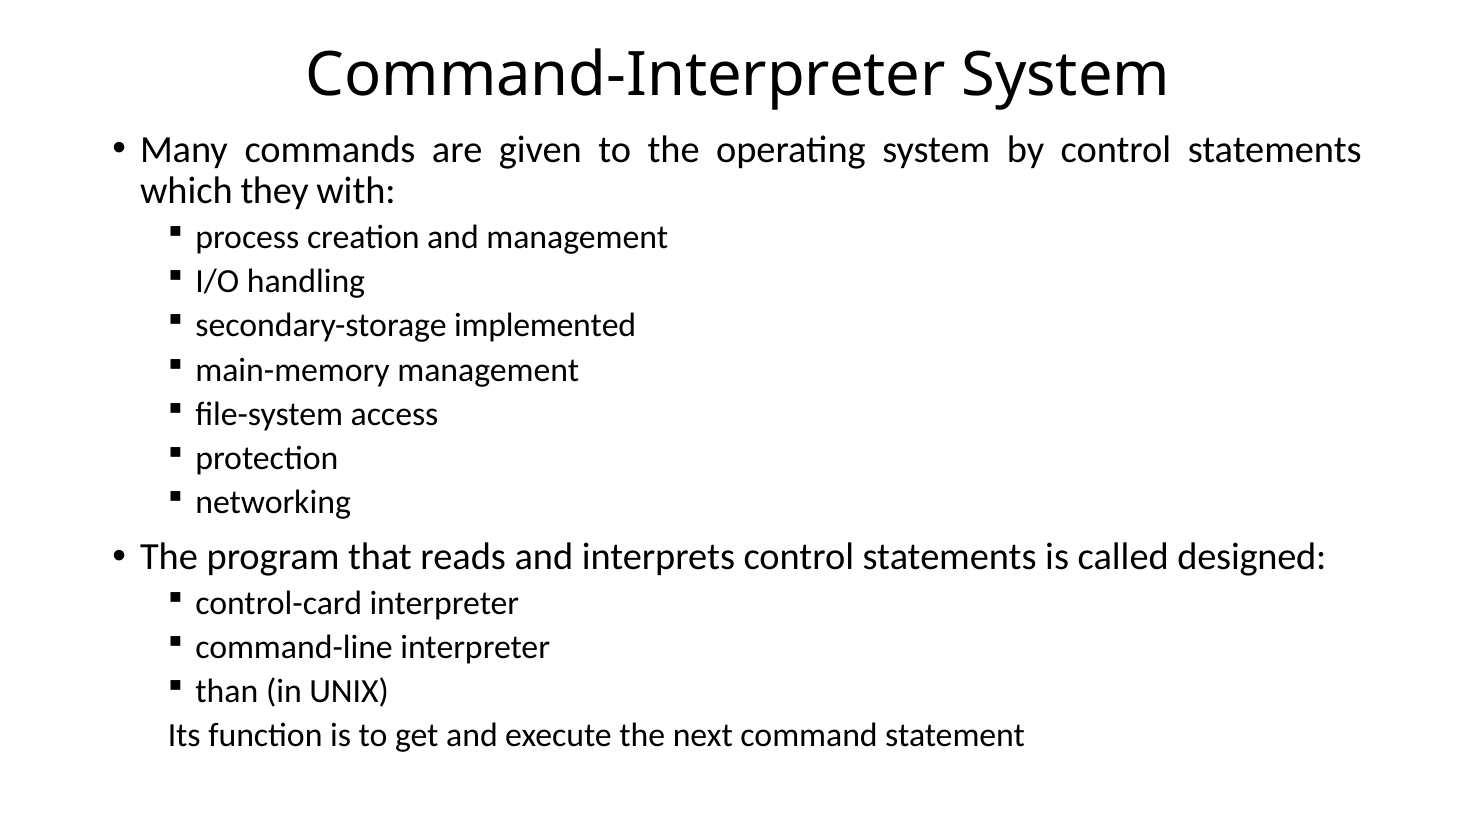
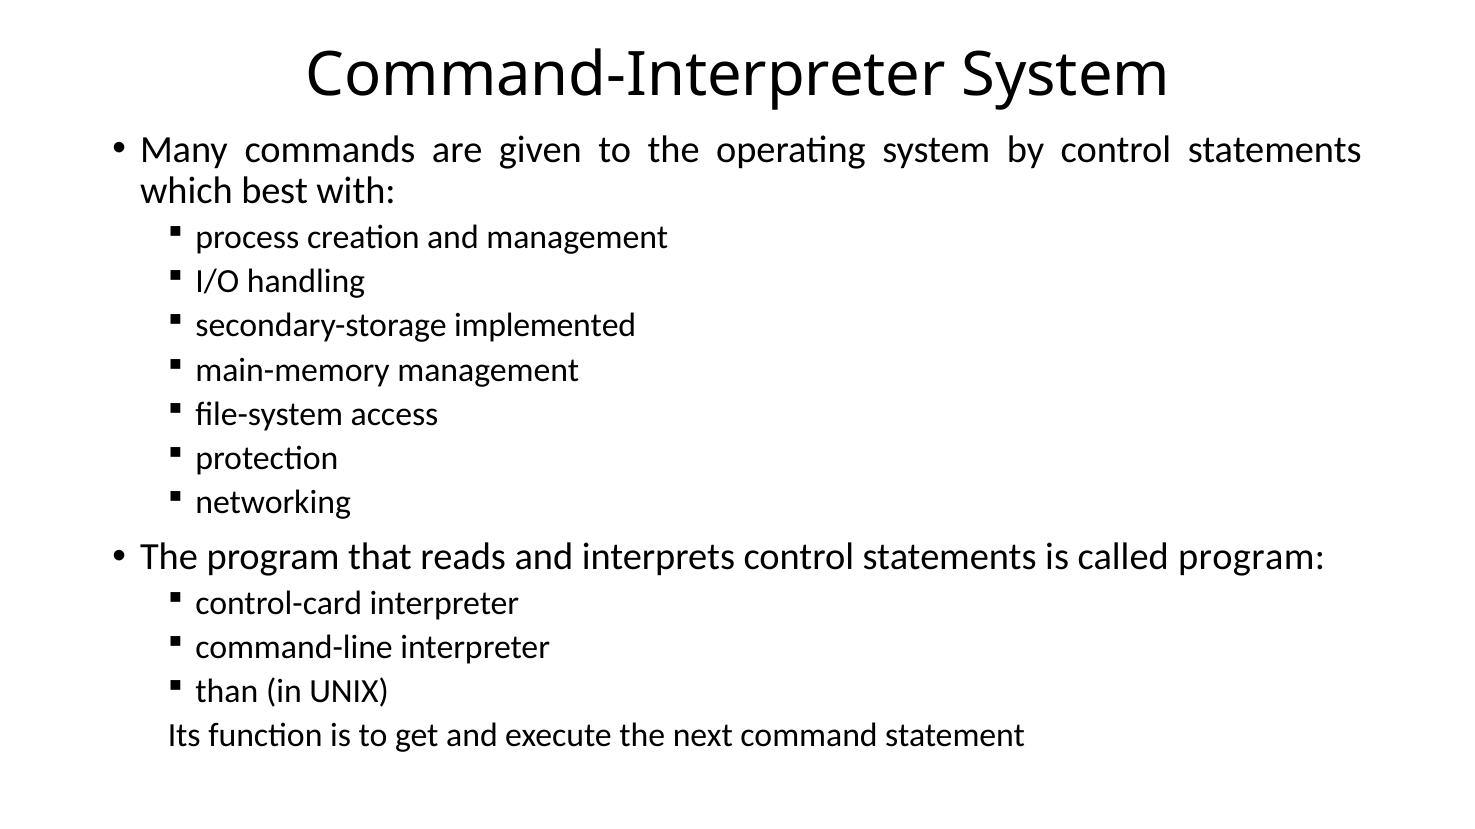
they: they -> best (275, 191)
called designed: designed -> program (1252, 557)
